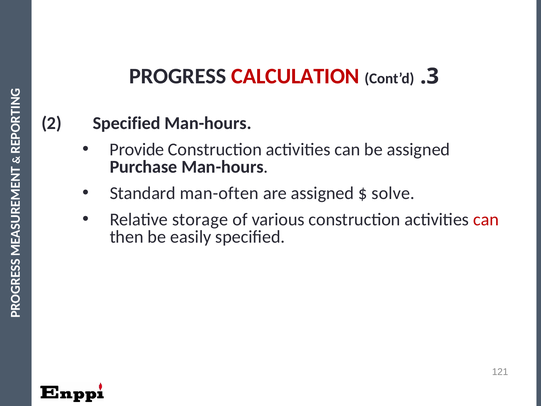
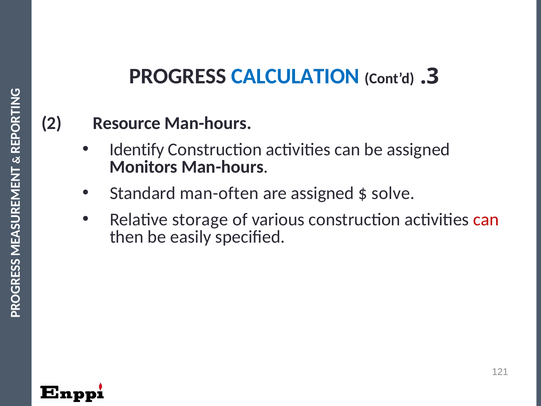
CALCULATION colour: red -> blue (295, 76)
2 Specified: Specified -> Resource (127, 123)
Provide: Provide -> Identify (137, 150)
Purchase: Purchase -> Monitors (144, 167)
